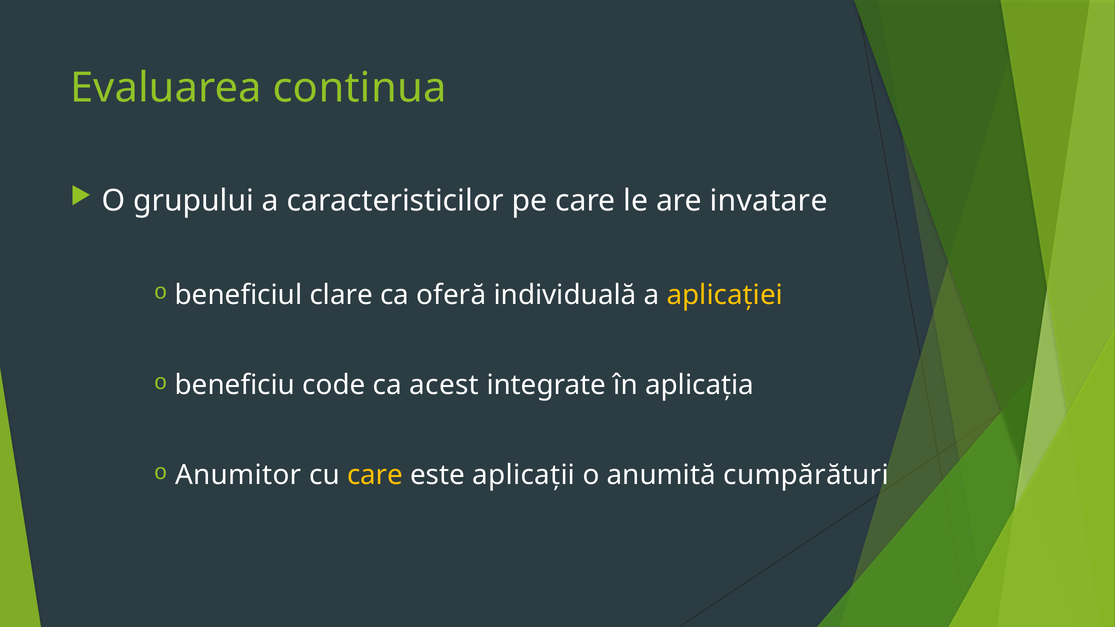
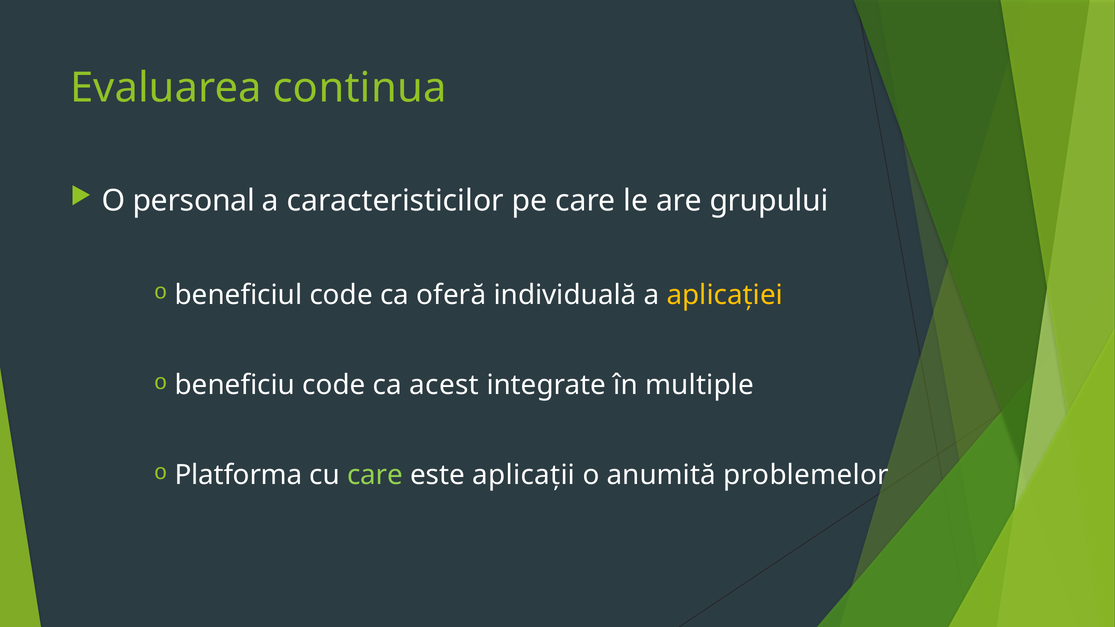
grupului: grupului -> personal (194, 201)
invatare: invatare -> grupului (769, 201)
beneficiul clare: clare -> code (341, 295)
aplicația: aplicația -> multiple (700, 385)
Anumitor: Anumitor -> Platforma (239, 475)
care colour: yellow -> light green (375, 475)
cumpărături: cumpărături -> problemelor (806, 475)
